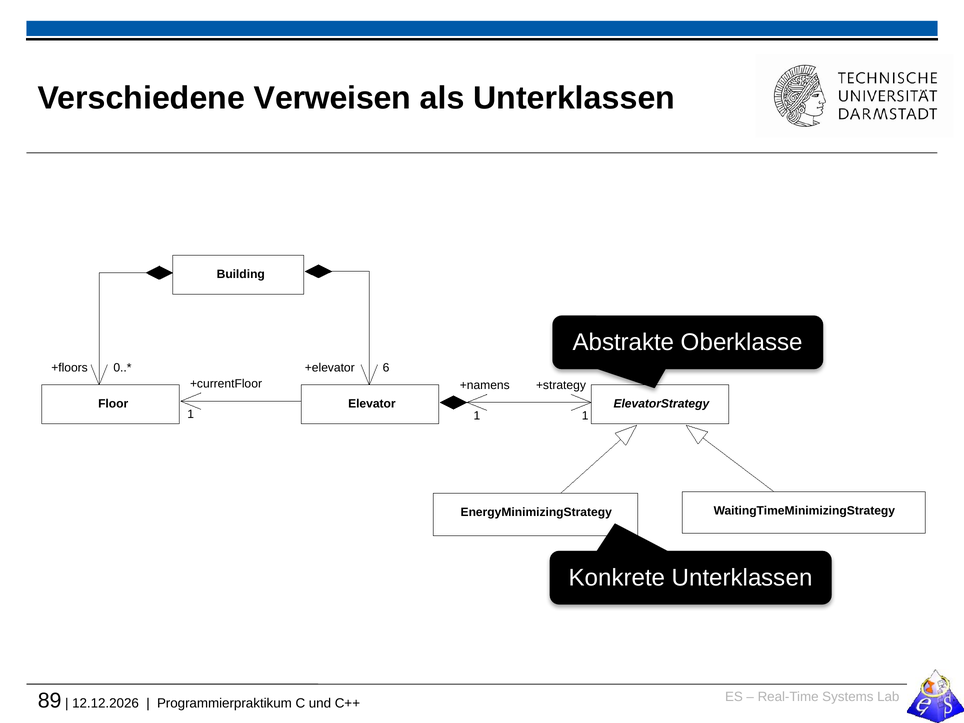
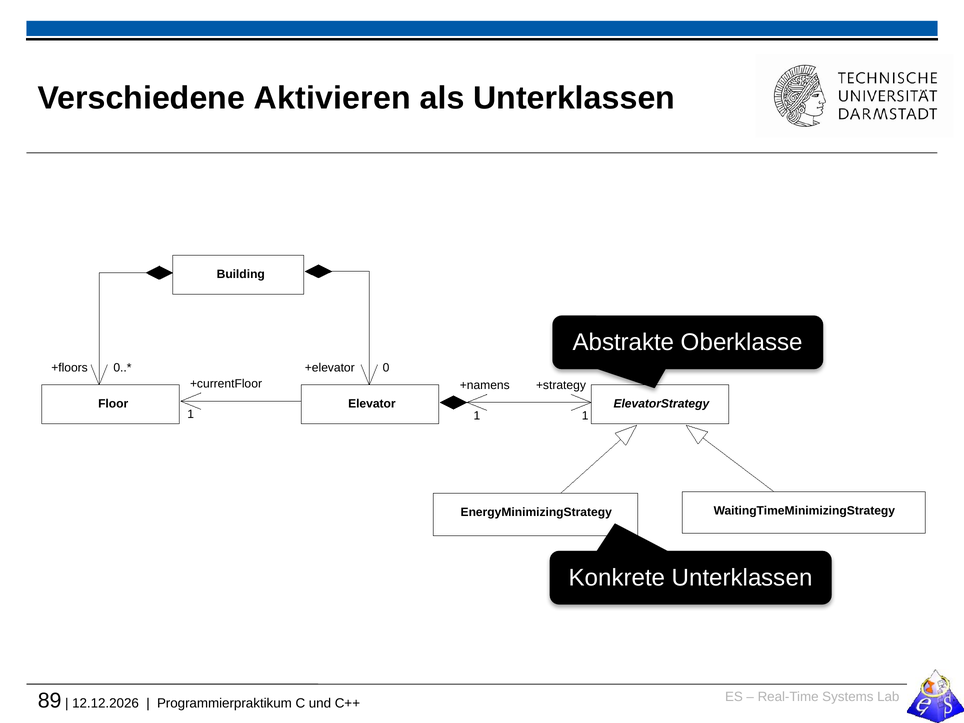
Verweisen: Verweisen -> Aktivieren (332, 98)
6: 6 -> 0 (386, 368)
